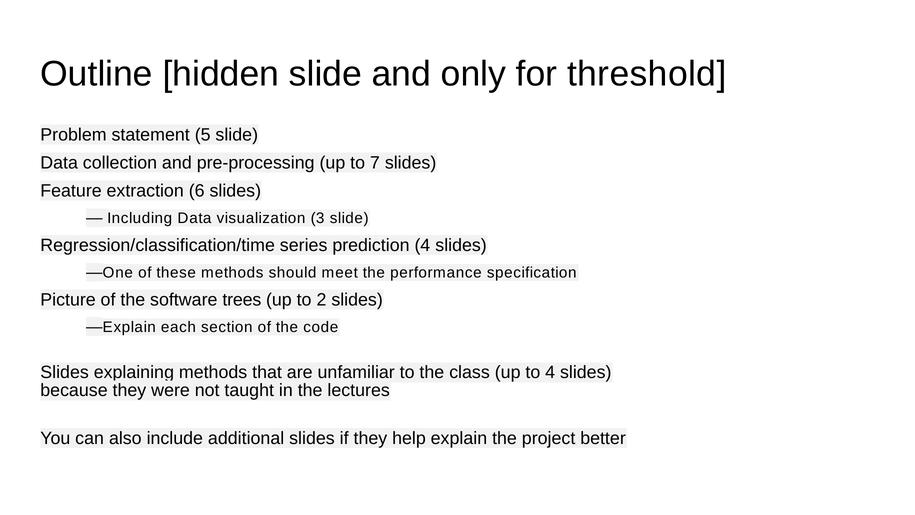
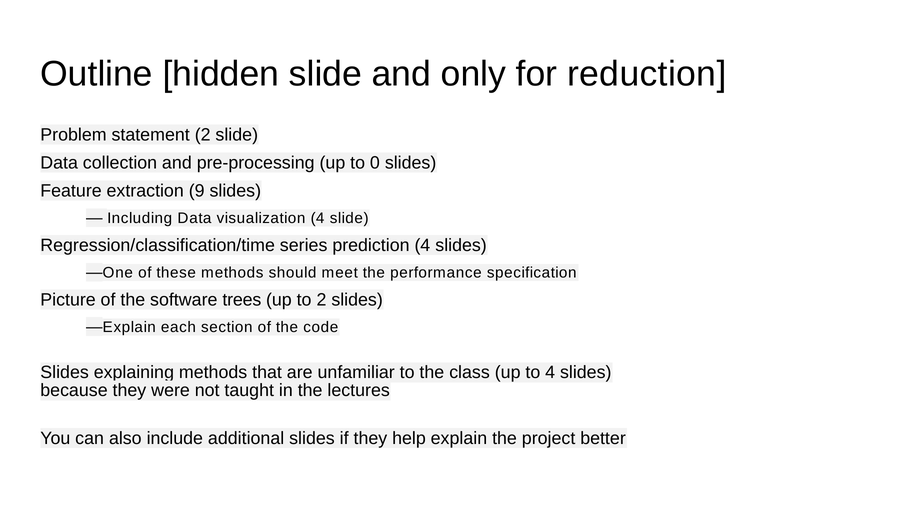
threshold: threshold -> reduction (647, 74)
statement 5: 5 -> 2 (203, 135)
7: 7 -> 0 (375, 163)
6: 6 -> 9 (197, 191)
visualization 3: 3 -> 4 (318, 218)
